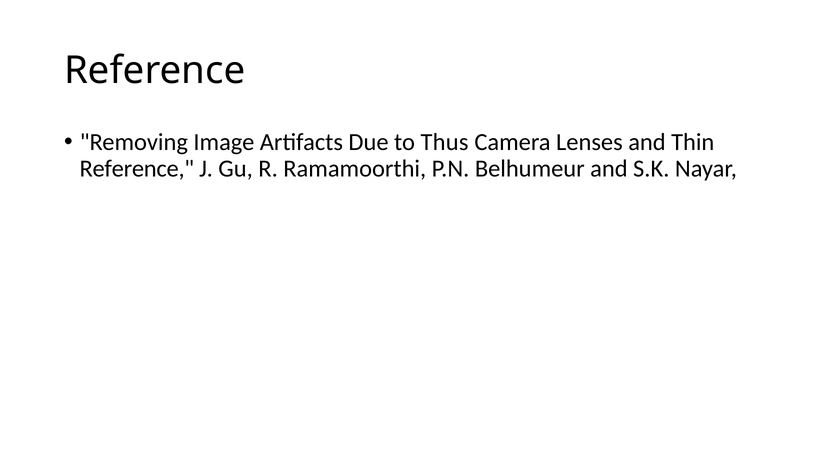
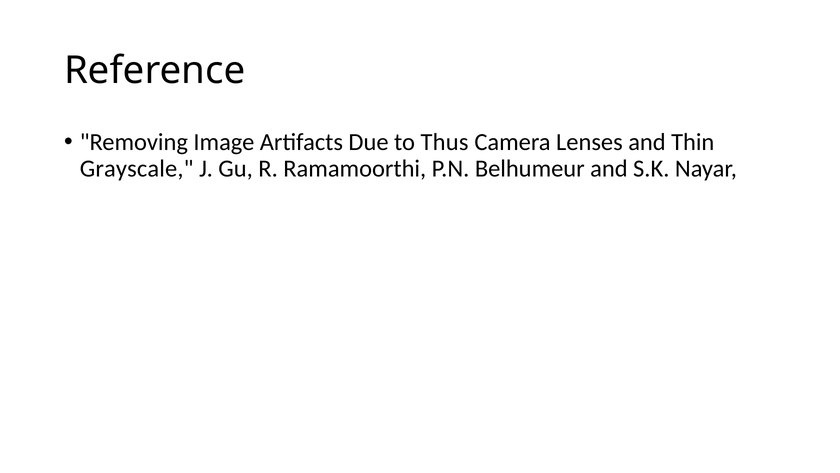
Reference: Reference -> Grayscale (137, 168)
